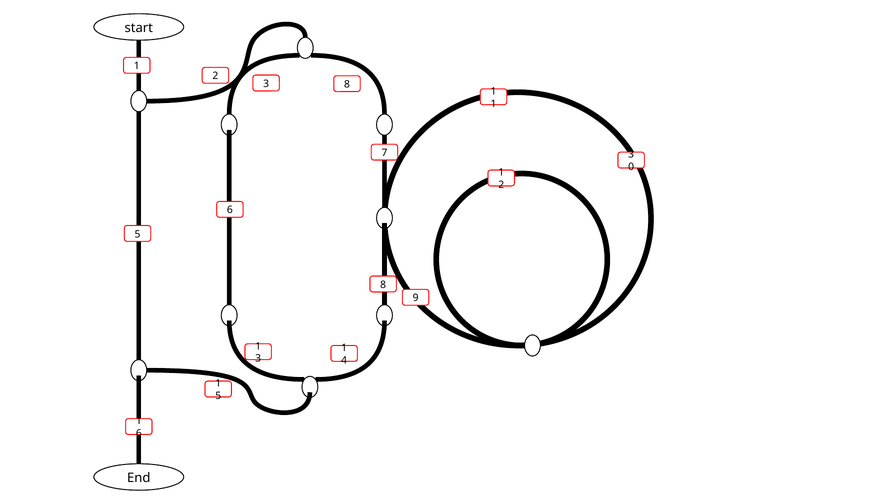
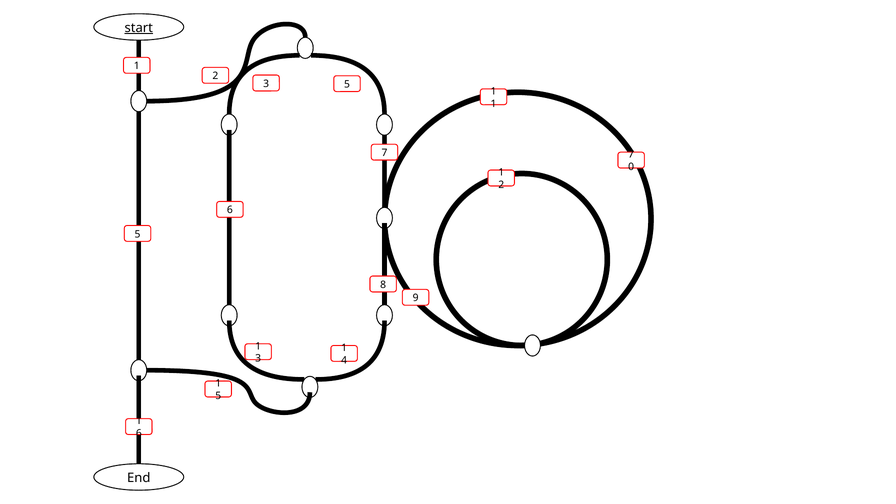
start underline: none -> present (139, 28)
8: 8 -> 5 (347, 84)
7 3: 3 -> 7 (631, 155)
